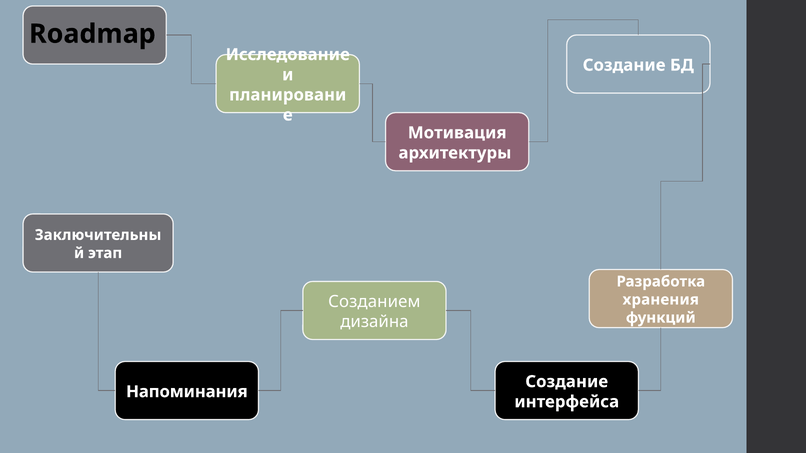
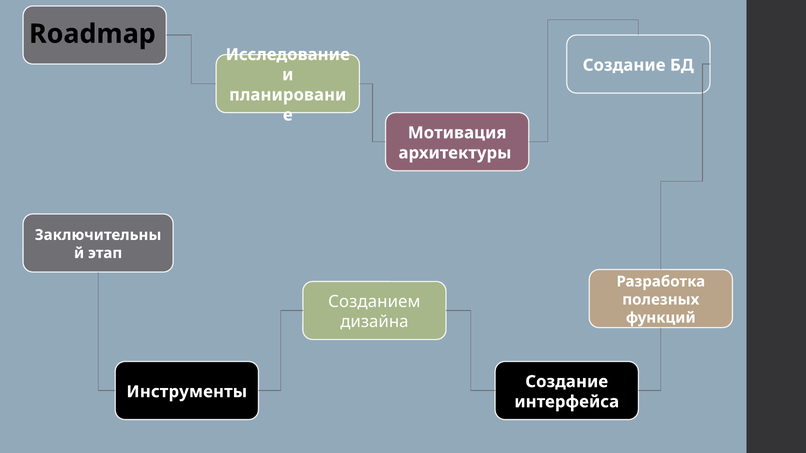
хранения: хранения -> полезных (661, 300)
Напоминания: Напоминания -> Инструменты (187, 392)
